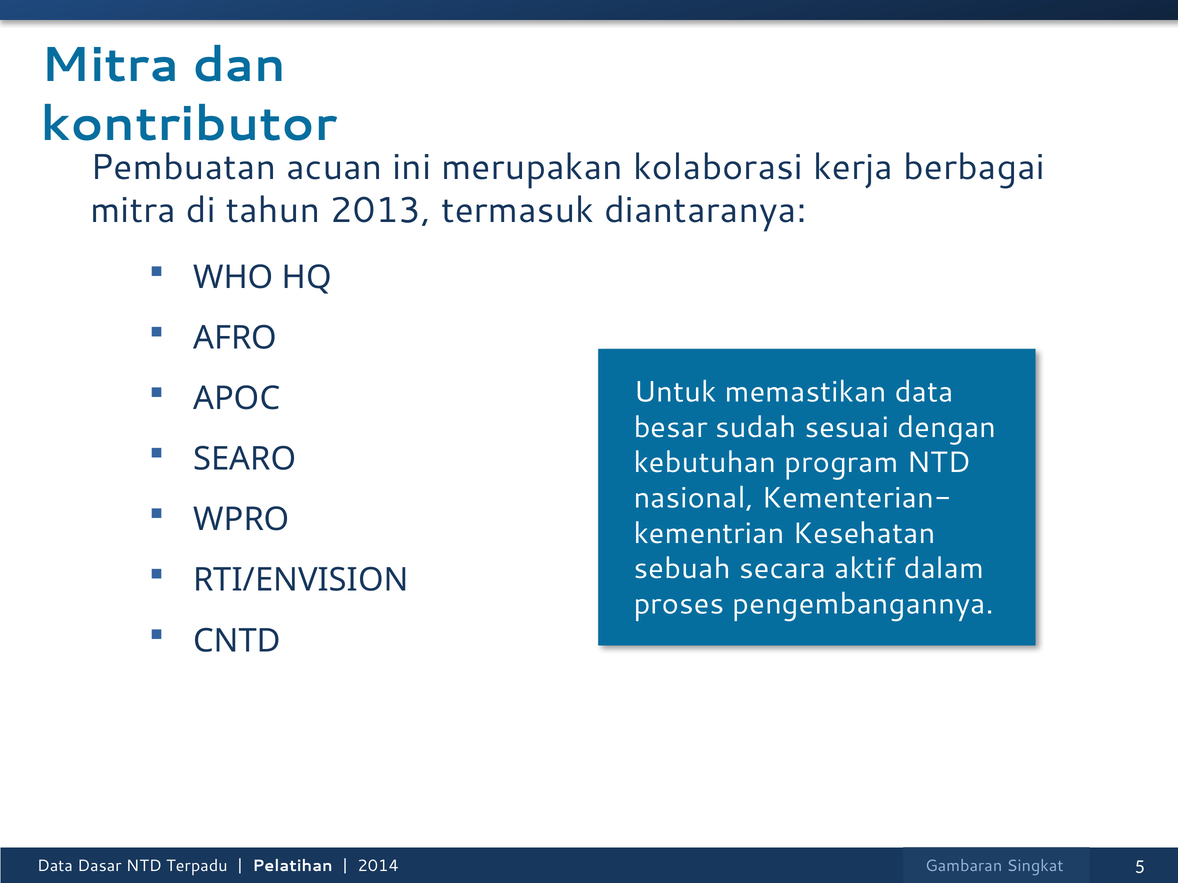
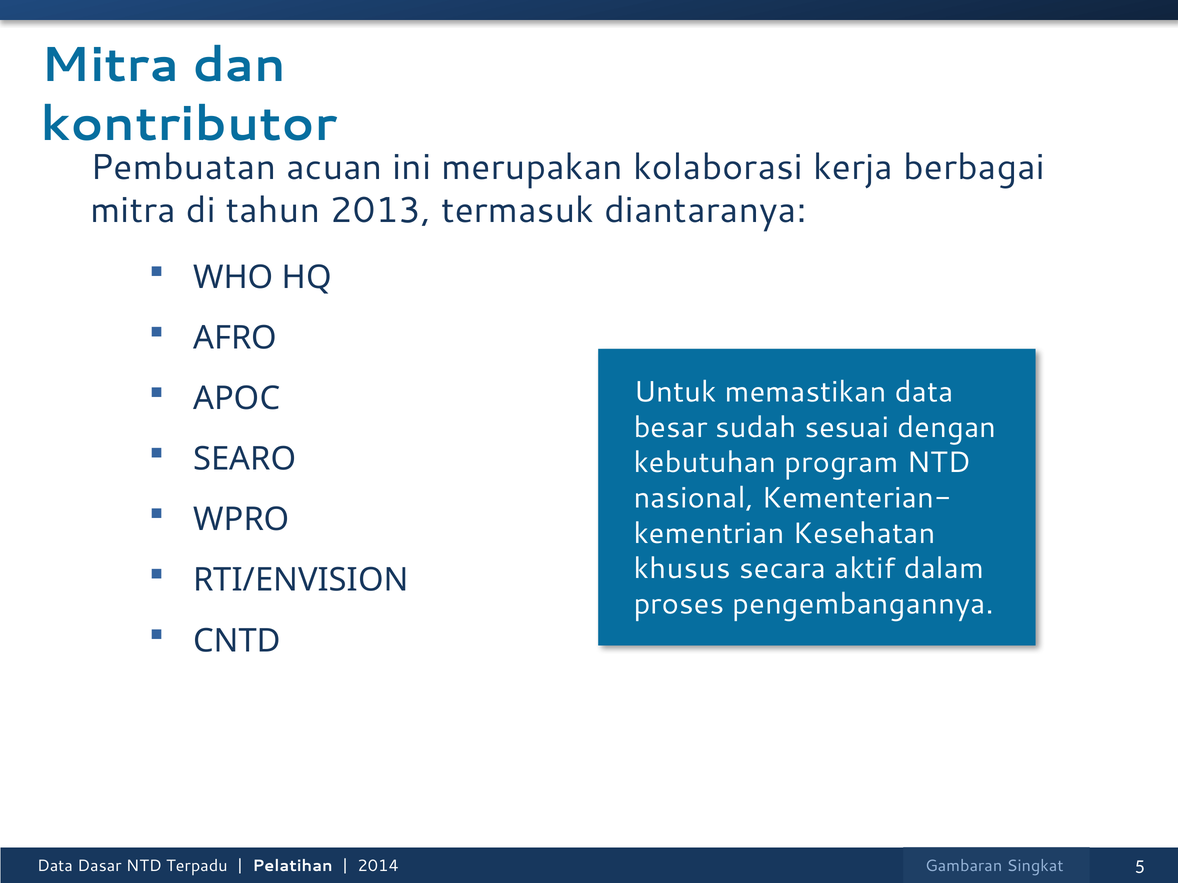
sebuah: sebuah -> khusus (682, 569)
